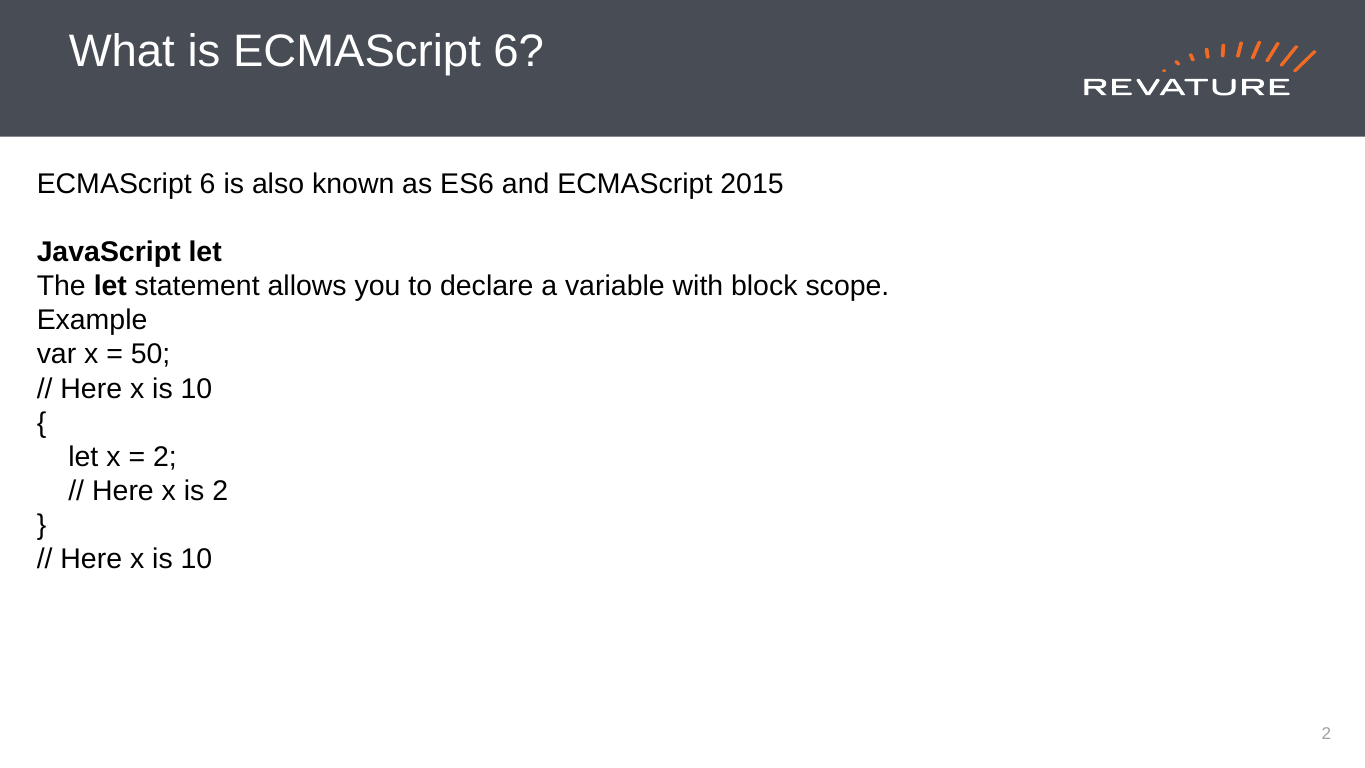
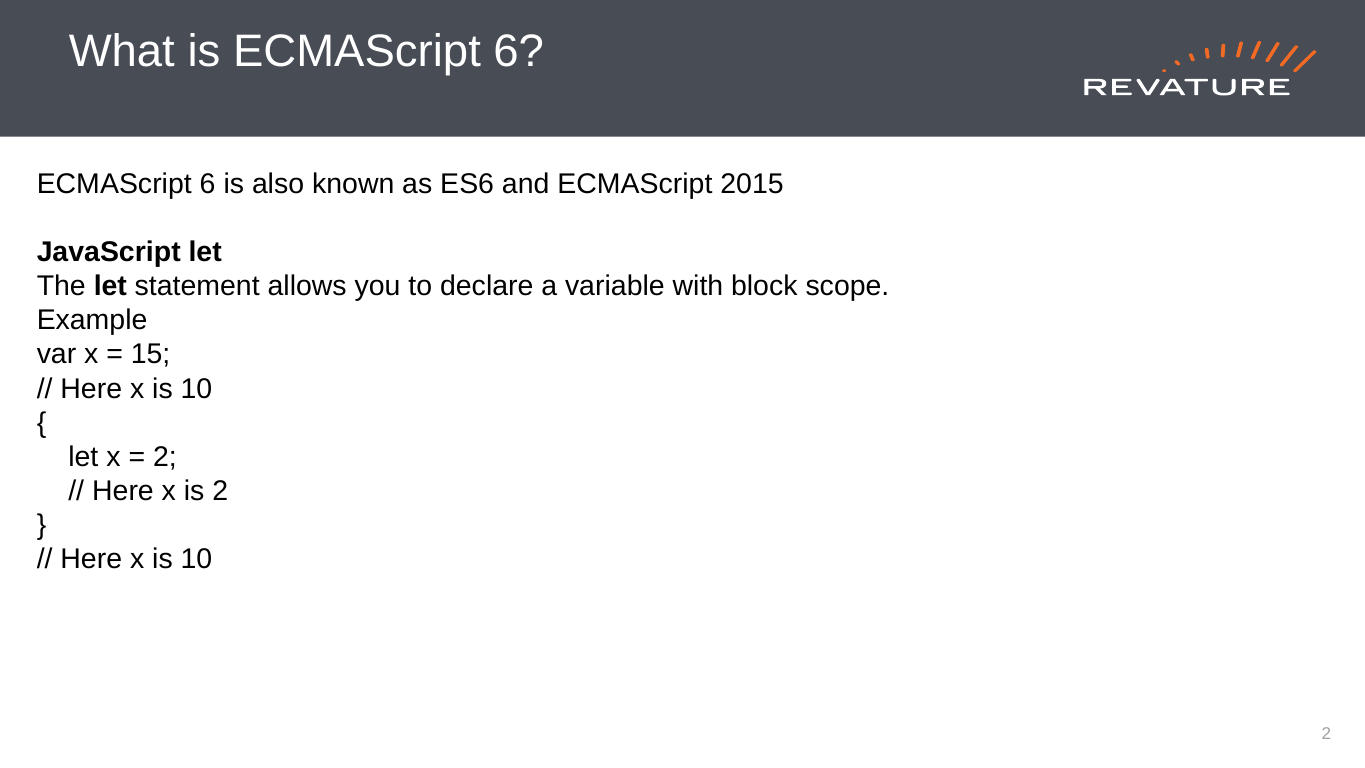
50: 50 -> 15 (151, 354)
